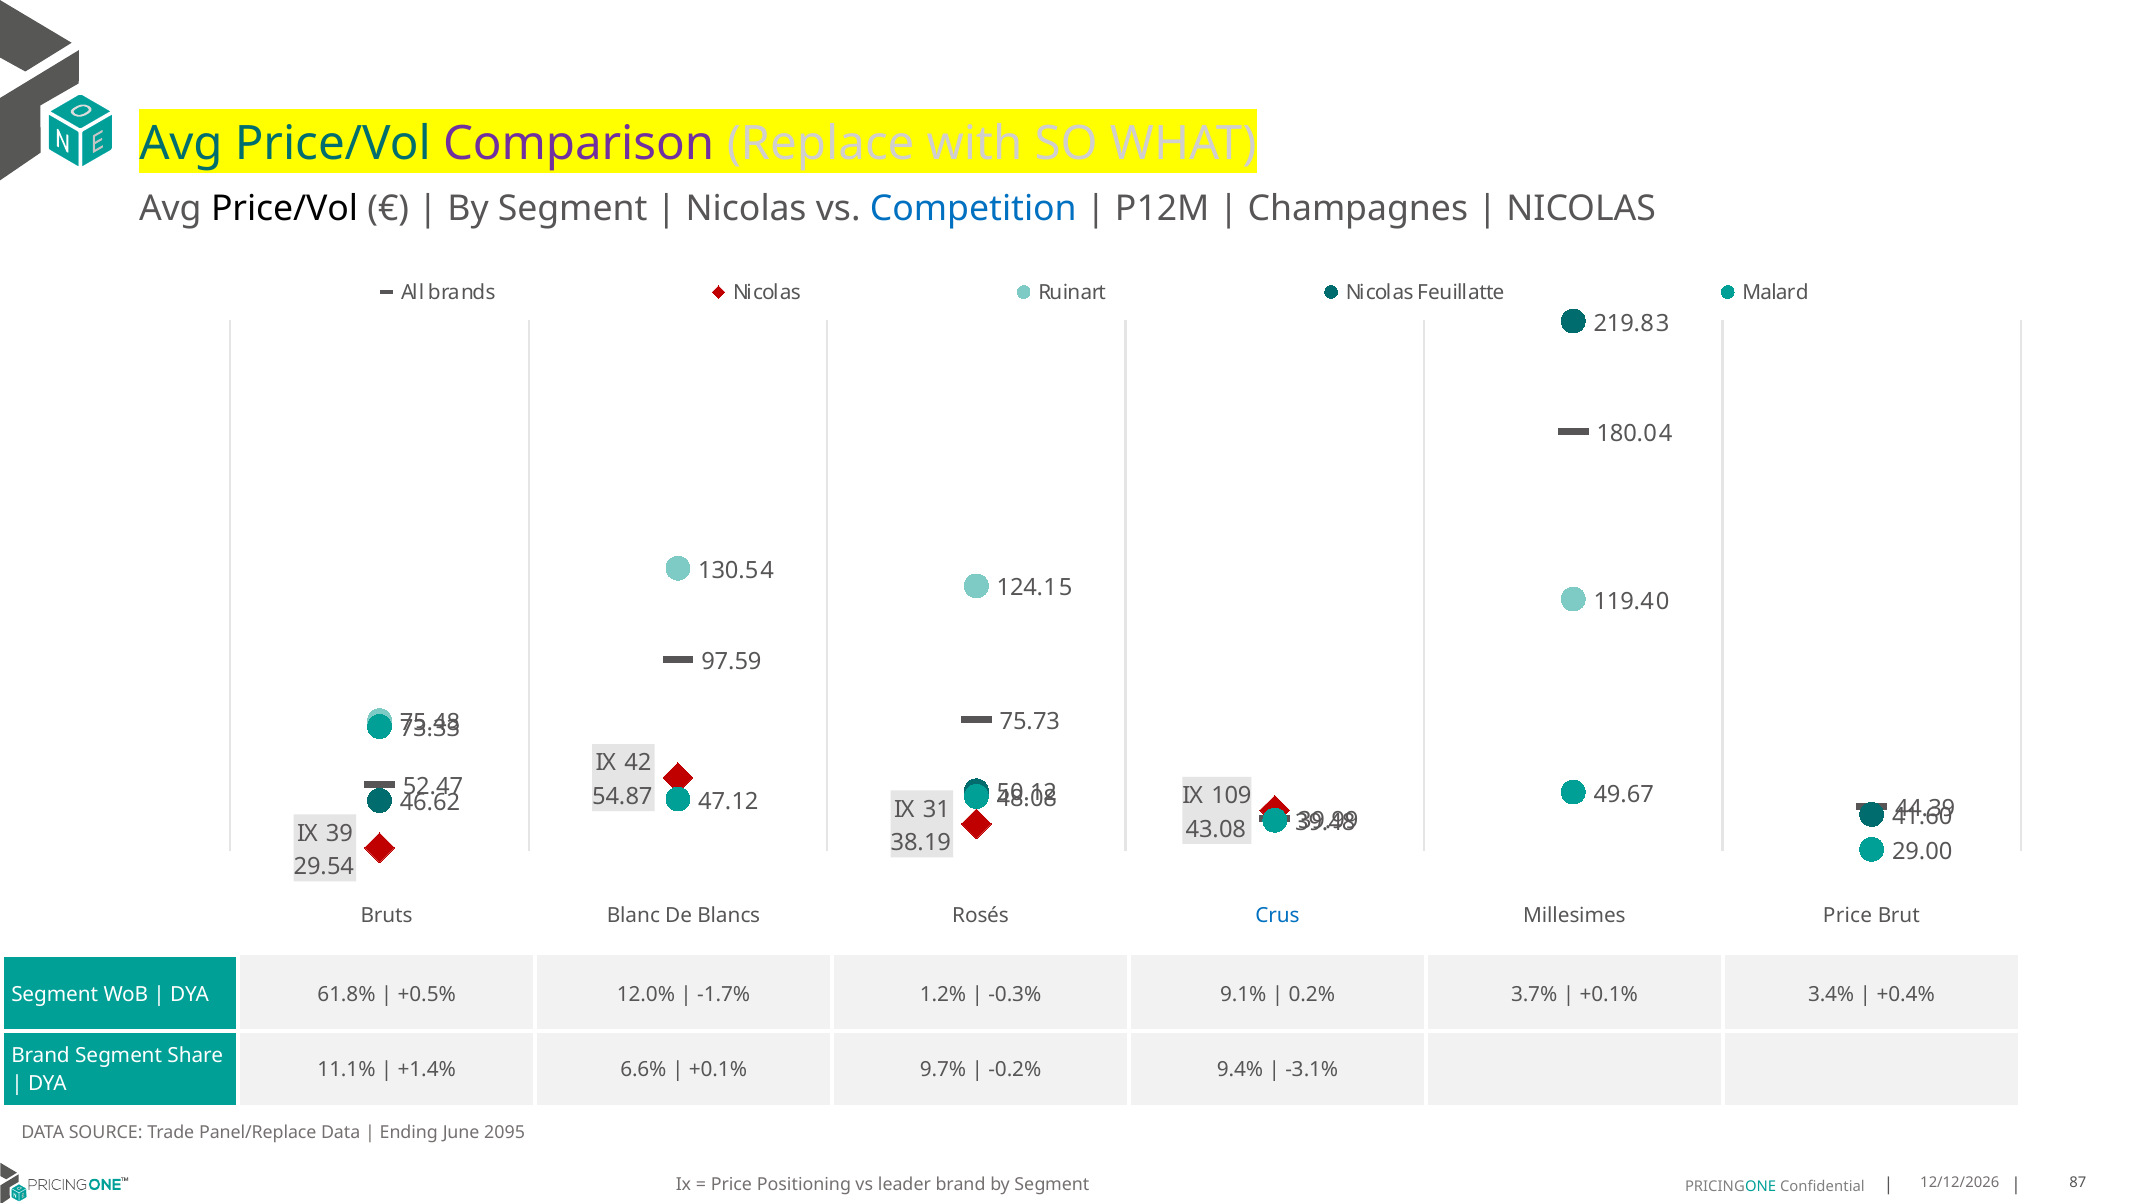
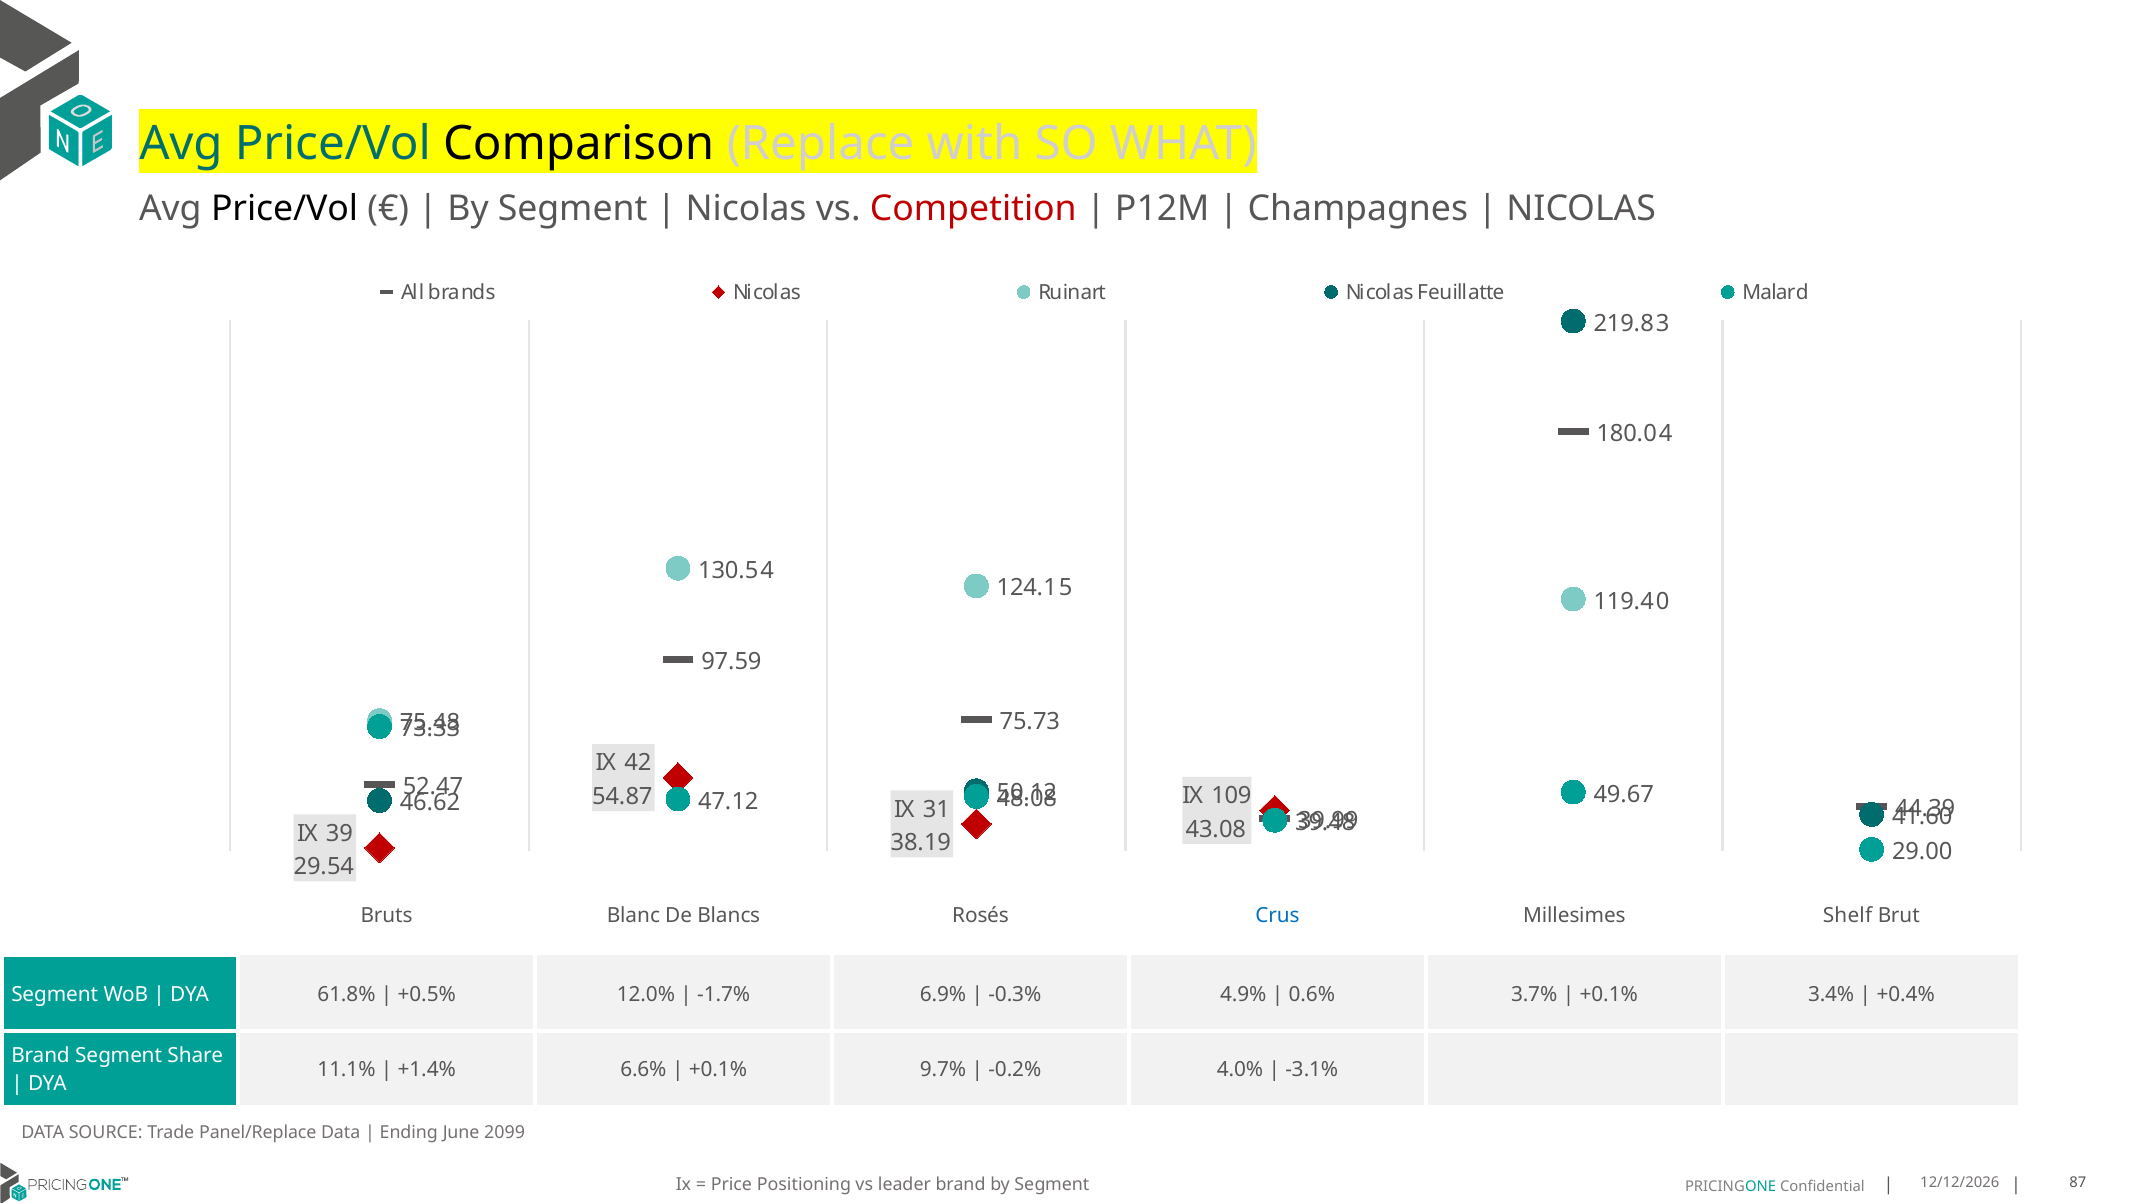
Comparison colour: purple -> black (579, 144)
Competition colour: blue -> red (973, 209)
Millesimes Price: Price -> Shelf (1848, 916)
1.2%: 1.2% -> 6.9% (943, 994)
9.1%: 9.1% -> 4.9% (1243, 994)
0.2%: 0.2% -> 0.6% (1312, 994)
9.4%: 9.4% -> 4.0% (1240, 1070)
2095: 2095 -> 2099 (505, 1133)
